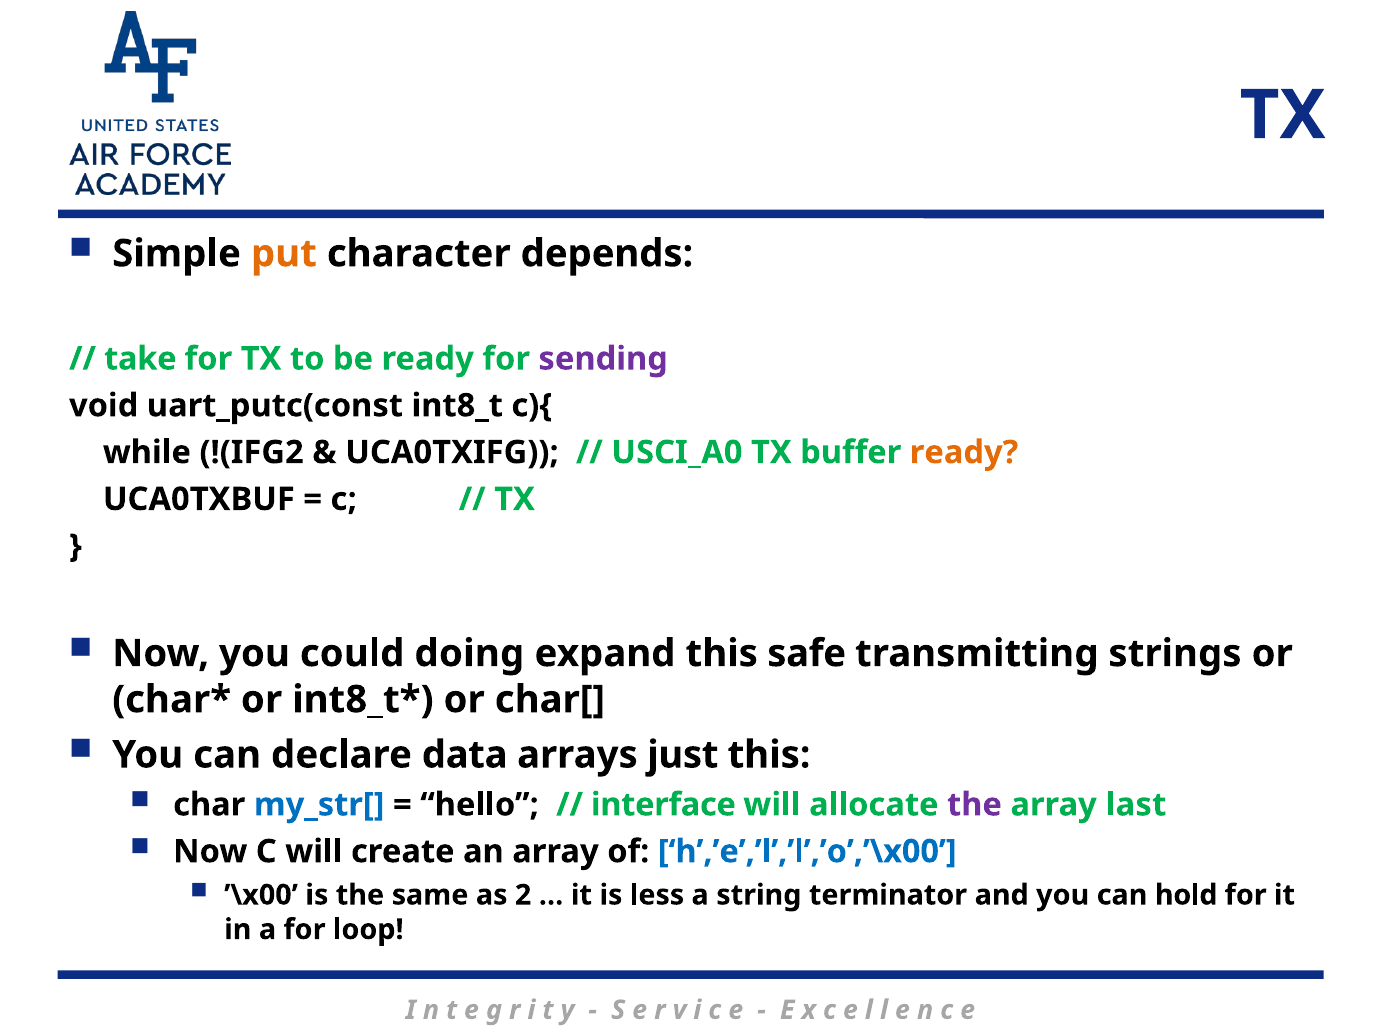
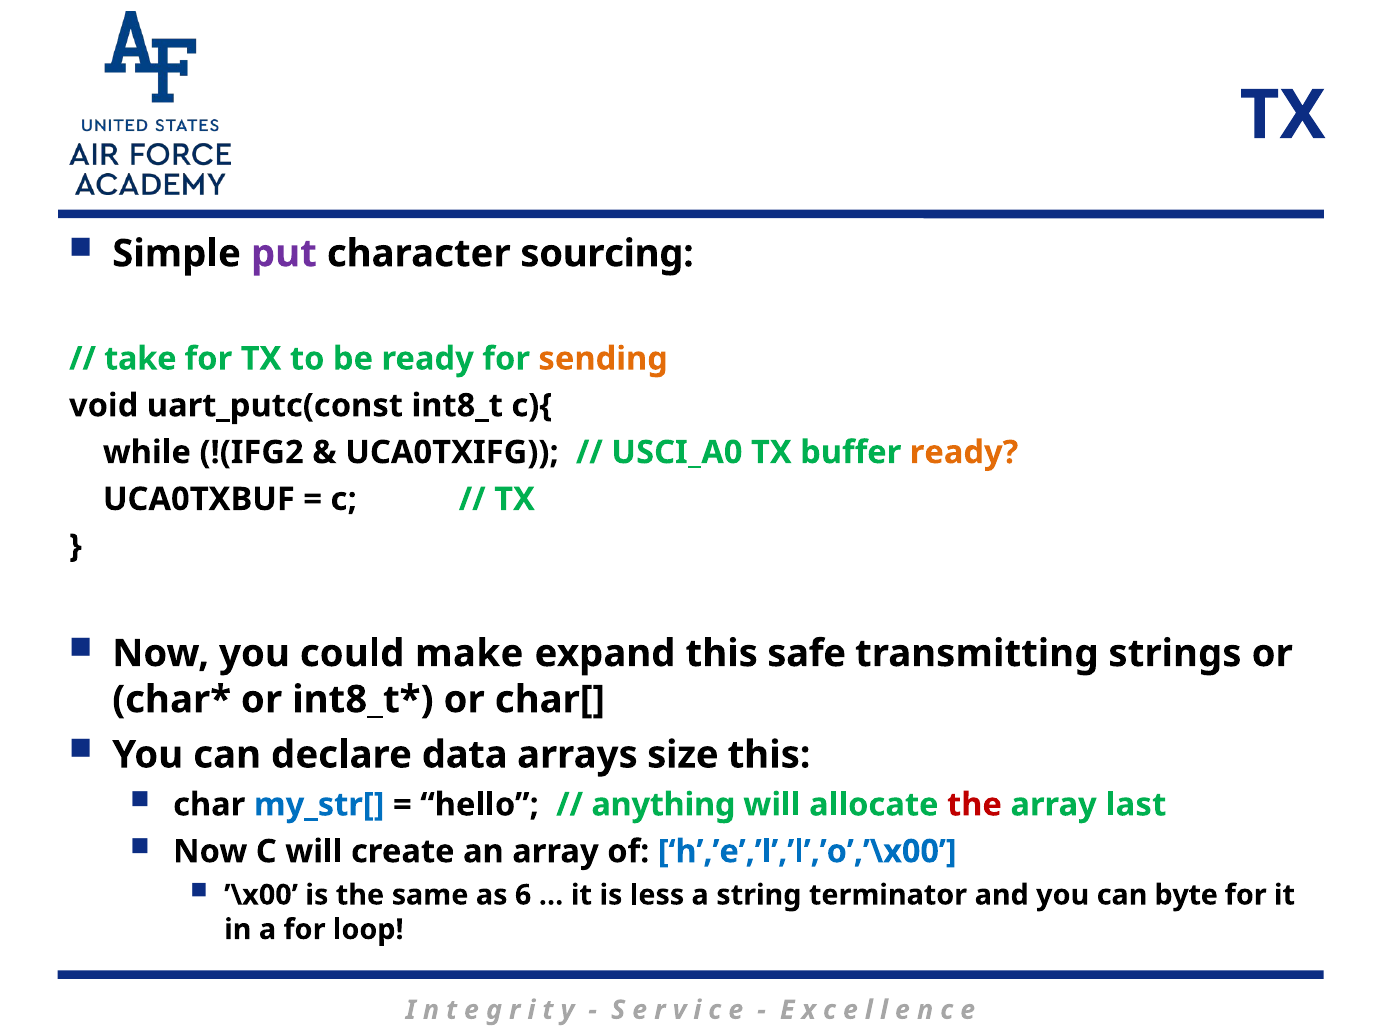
put colour: orange -> purple (284, 254)
depends: depends -> sourcing (607, 254)
sending colour: purple -> orange (603, 359)
doing: doing -> make (469, 653)
just: just -> size (683, 755)
interface: interface -> anything (663, 805)
the colour: purple -> red (974, 805)
2: 2 -> 6 (523, 895)
hold: hold -> byte (1186, 895)
